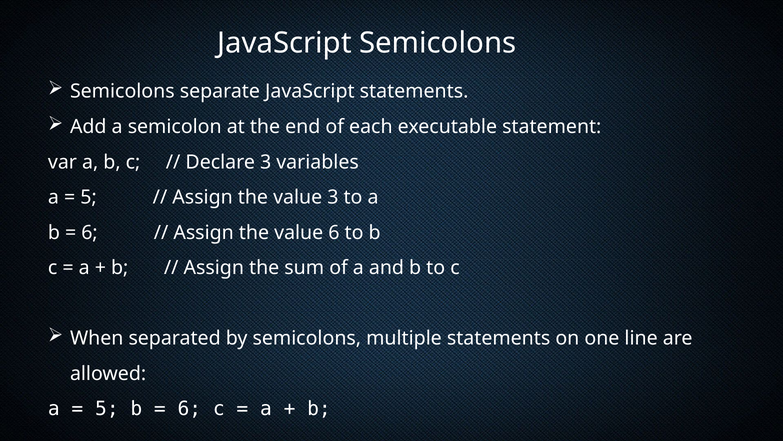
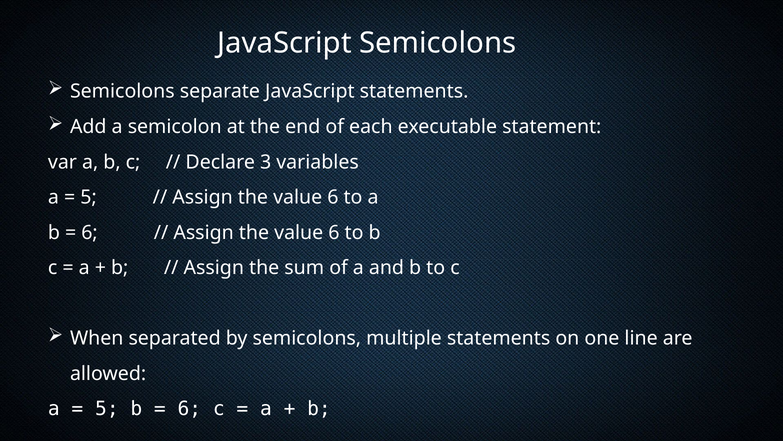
3: 3 -> 6 (333, 197)
